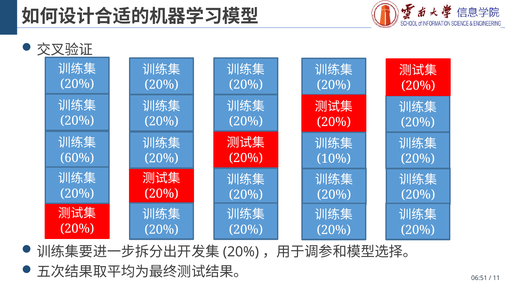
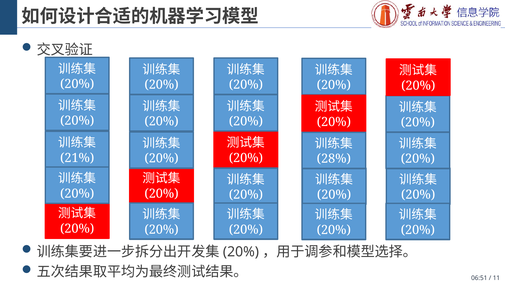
60%: 60% -> 21% (77, 158)
10%: 10% -> 28% (334, 159)
